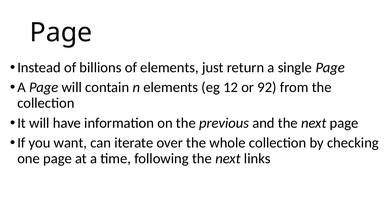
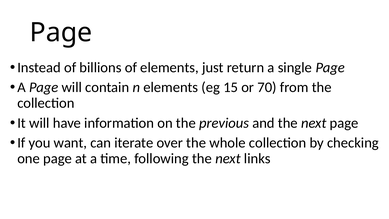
12: 12 -> 15 (231, 87)
92: 92 -> 70 (267, 87)
